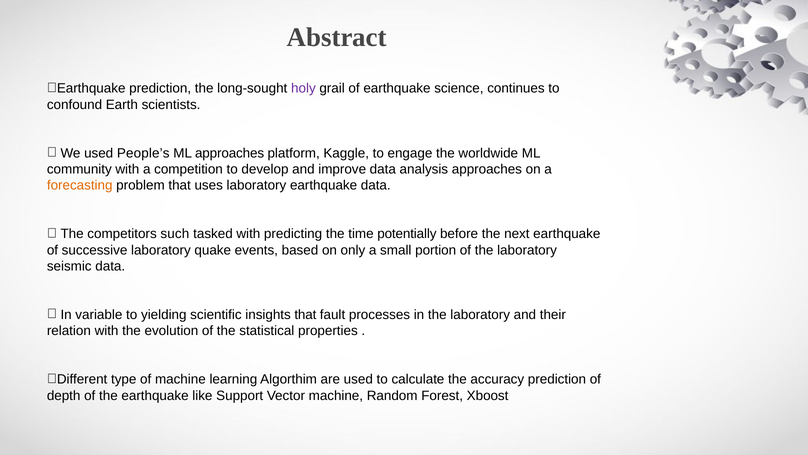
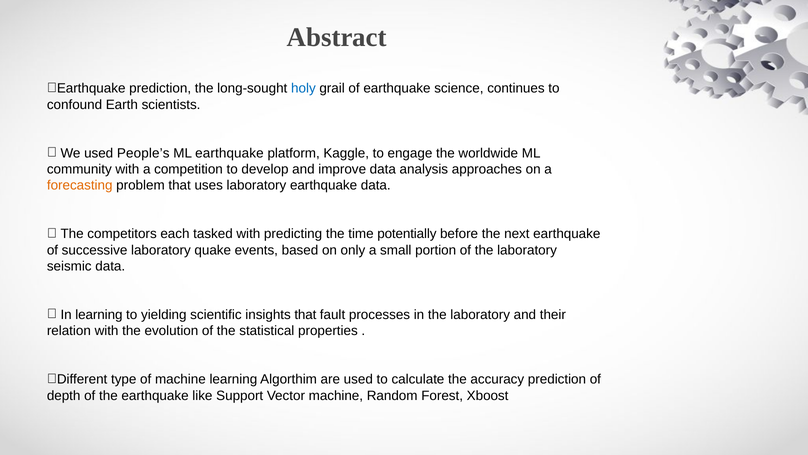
holy colour: purple -> blue (303, 88)
ML approaches: approaches -> earthquake (229, 153)
such: such -> each (175, 234)
In variable: variable -> learning (99, 314)
